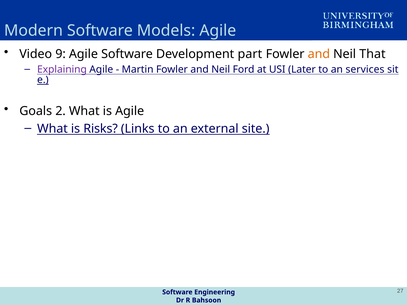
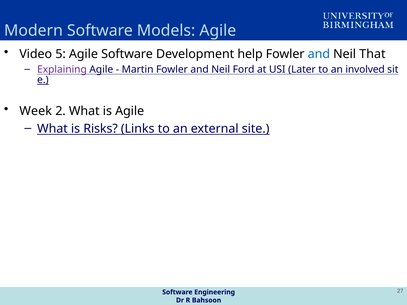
9: 9 -> 5 (61, 54)
part: part -> help (250, 54)
and colour: orange -> blue (319, 54)
services: services -> involved (365, 70)
Goals: Goals -> Week (36, 111)
